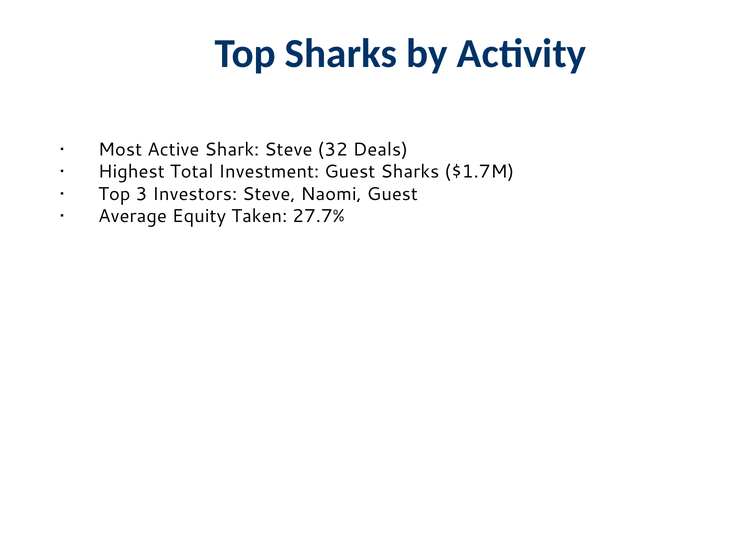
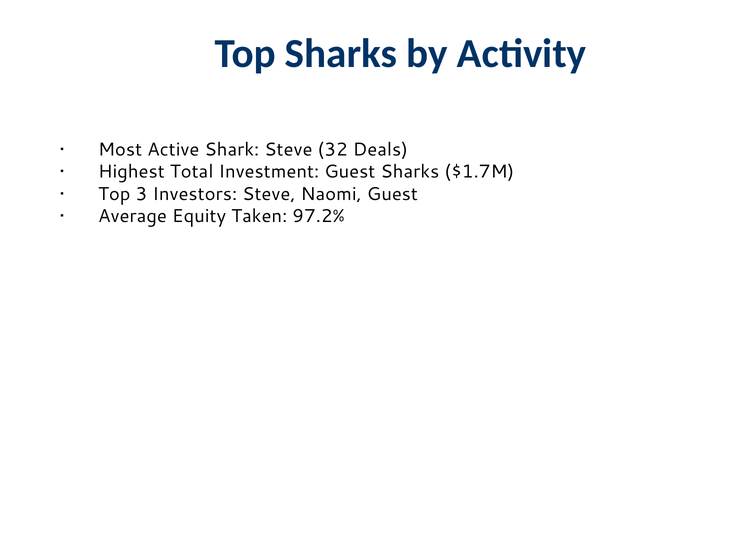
27.7%: 27.7% -> 97.2% (318, 216)
